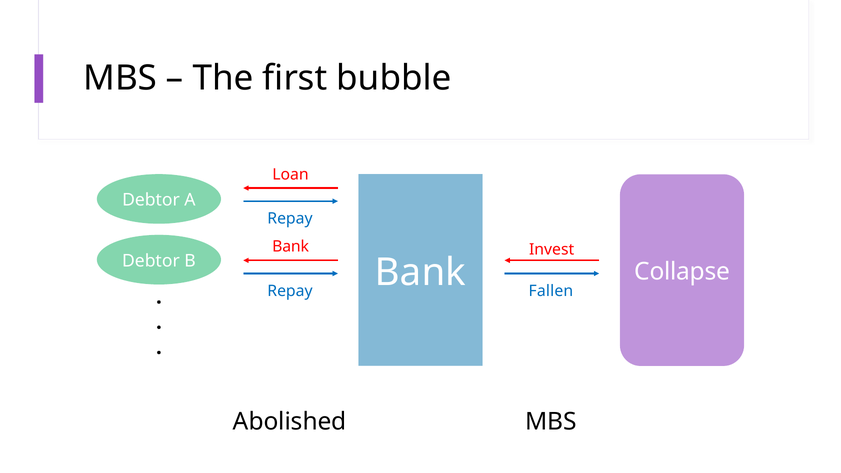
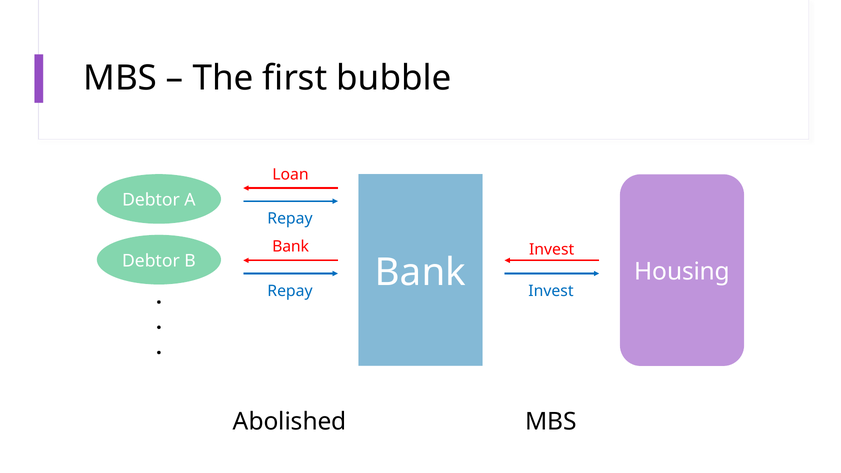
Collapse: Collapse -> Housing (682, 272)
Fallen: Fallen -> Invest (551, 291)
